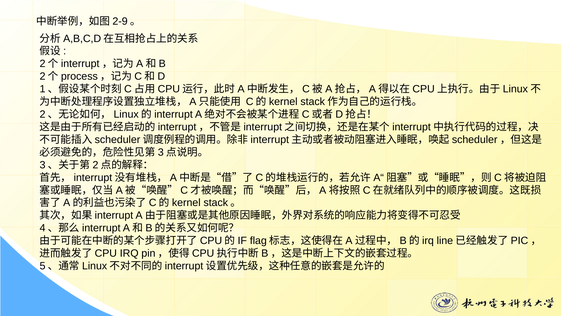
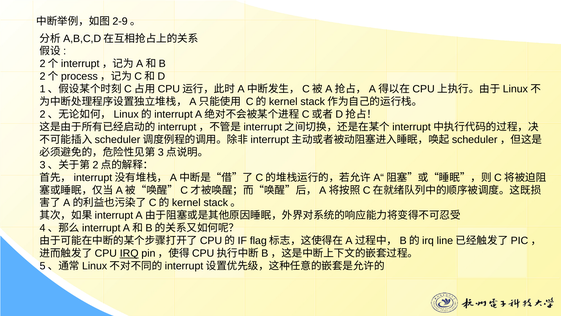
IRQ underline: none -> present (129, 253)
